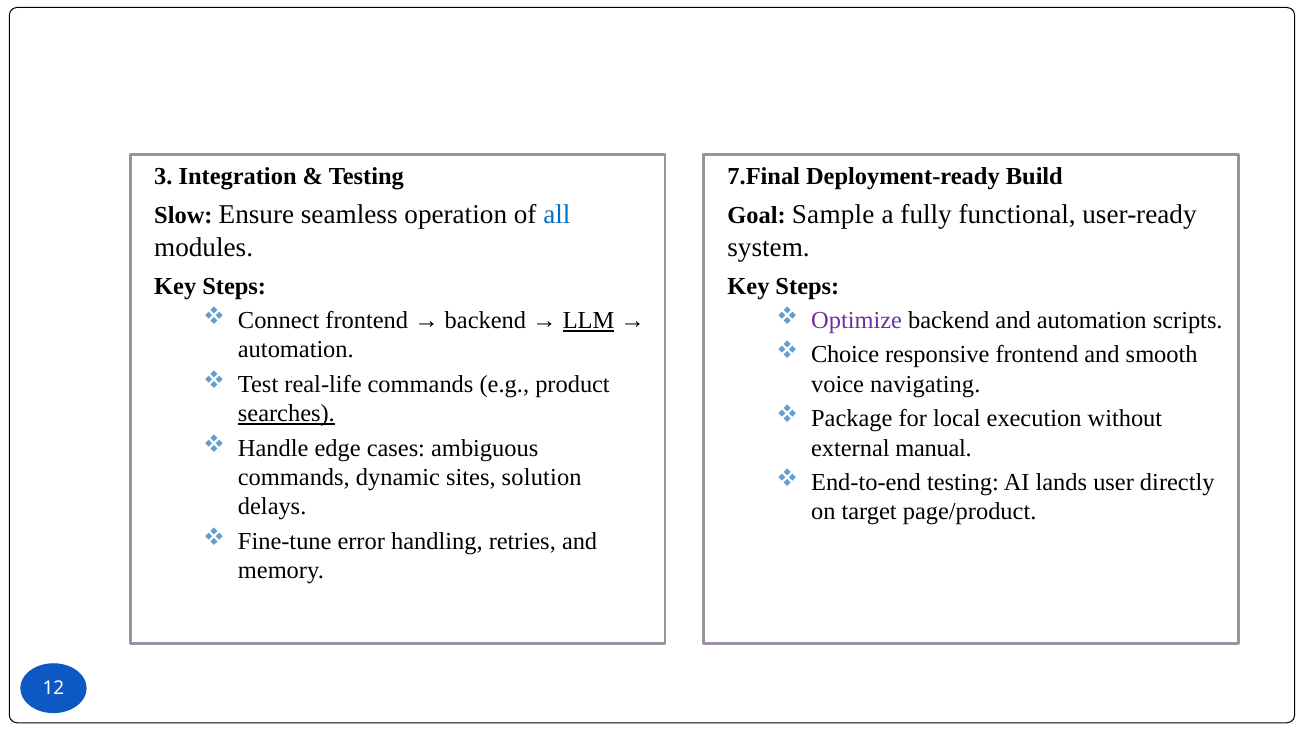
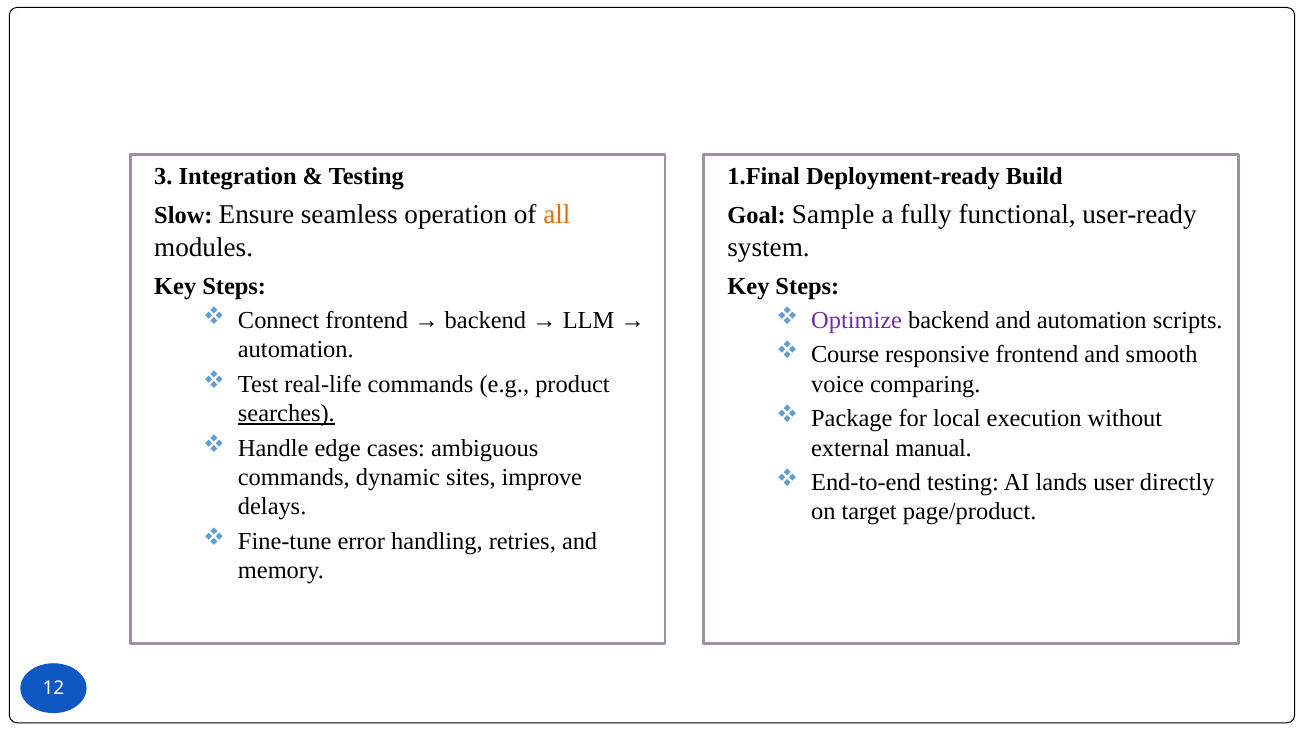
7.Final: 7.Final -> 1.Final (764, 176)
all colour: blue -> orange (557, 215)
LLM underline: present -> none (589, 321)
Choice: Choice -> Course (845, 355)
navigating: navigating -> comparing (925, 385)
solution: solution -> improve (542, 478)
